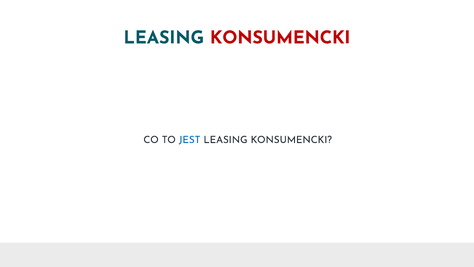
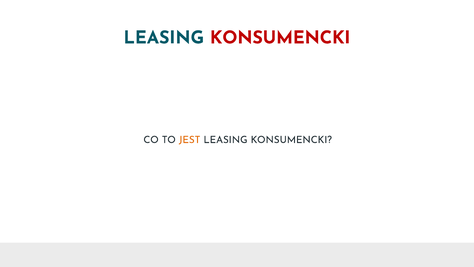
JEST colour: blue -> orange (190, 140)
